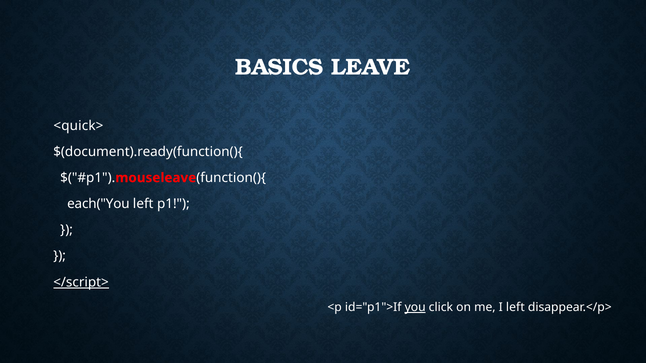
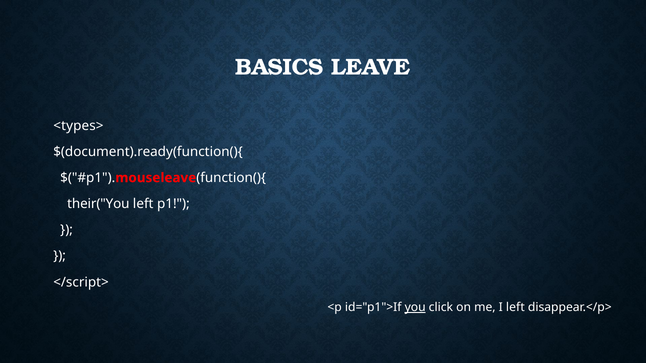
<quick>: <quick> -> <types> (78, 126)
each("You: each("You -> their("You (98, 204)
</script> underline: present -> none (81, 282)
